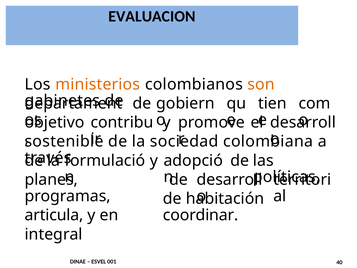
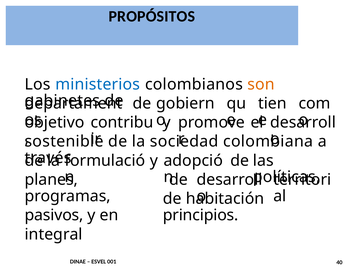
EVALUACION: EVALUACION -> PROPÓSITOS (152, 16)
ministerios colour: orange -> blue (98, 84)
coordinar: coordinar -> principios (201, 215)
articula: articula -> pasivos (54, 215)
